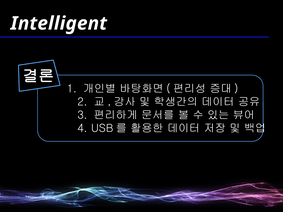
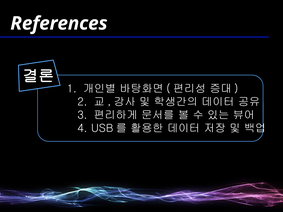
Intelligent: Intelligent -> References (59, 23)
